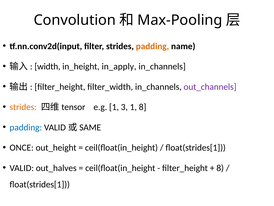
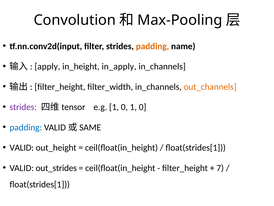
width: width -> apply (47, 66)
out_channels colour: purple -> orange (210, 87)
strides colour: orange -> purple (23, 107)
e.g 1 3: 3 -> 0 (124, 107)
8: 8 -> 0 (143, 107)
ONCE: ONCE -> VALID (22, 147)
out_halves: out_halves -> out_strides (56, 168)
8: 8 -> 7 (220, 168)
